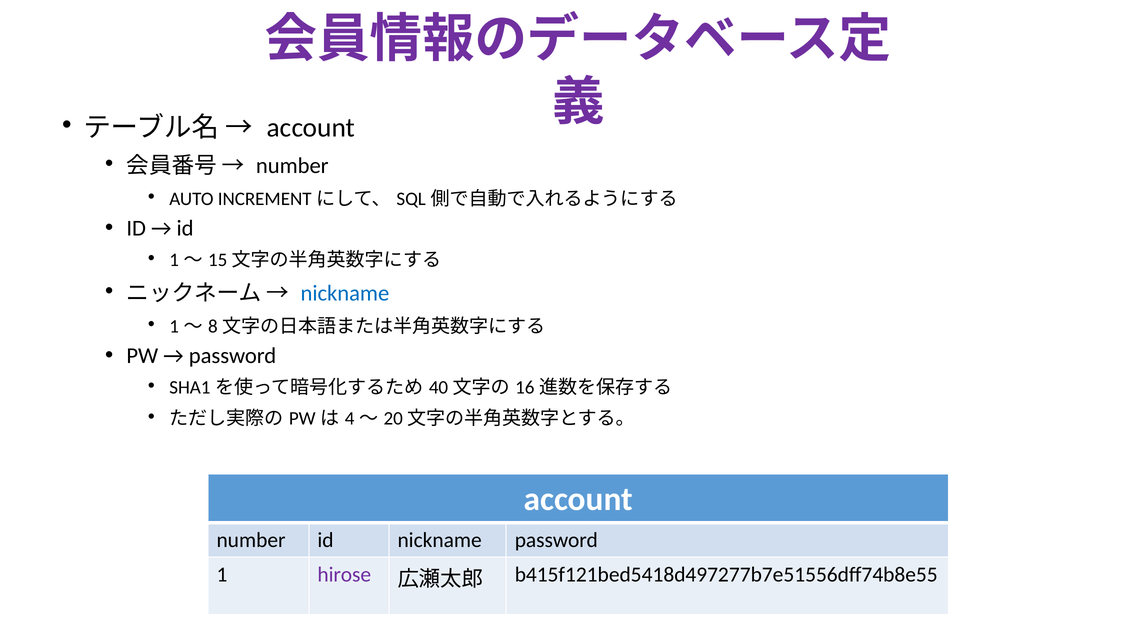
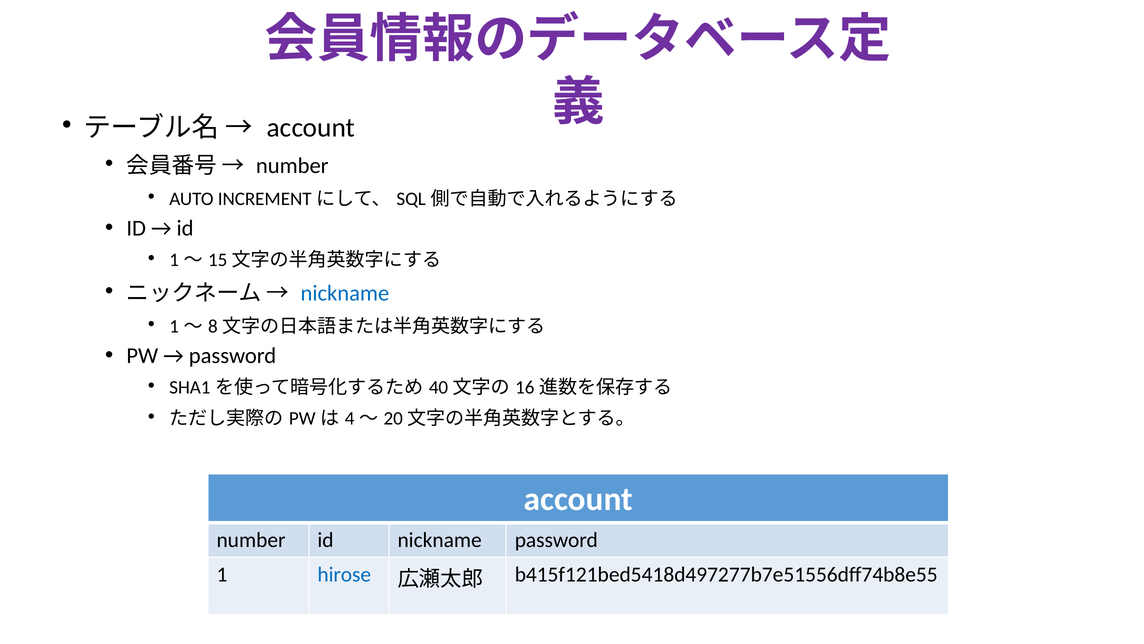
hirose colour: purple -> blue (344, 574)
